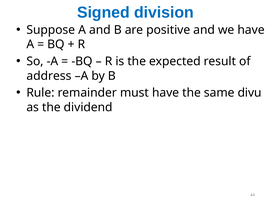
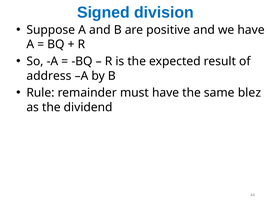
divu: divu -> blez (249, 92)
